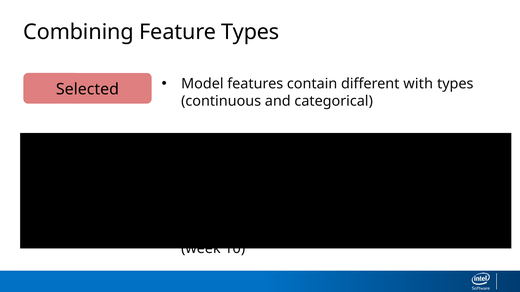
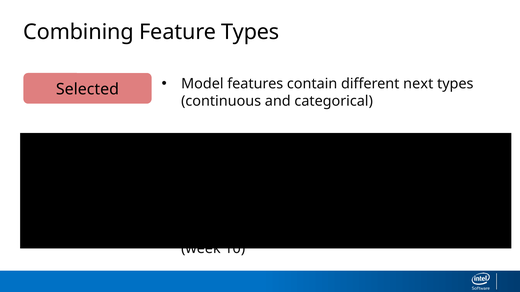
with: with -> next (418, 84)
